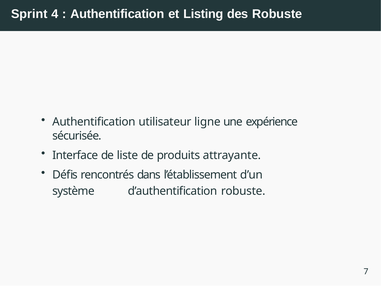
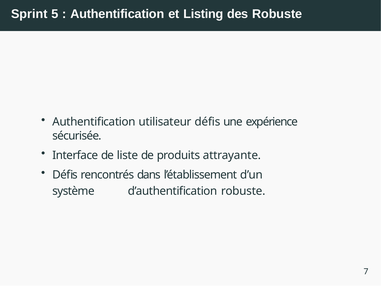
4: 4 -> 5 (55, 14)
utilisateur ligne: ligne -> défis (207, 122)
